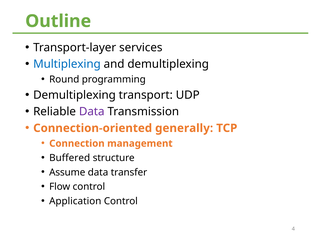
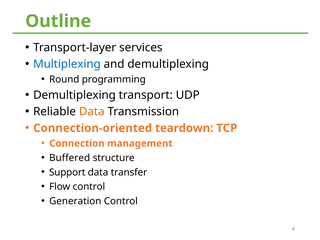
Data colour: purple -> orange (92, 112)
generally: generally -> teardown (184, 128)
Assume: Assume -> Support (67, 172)
Application: Application -> Generation (75, 201)
